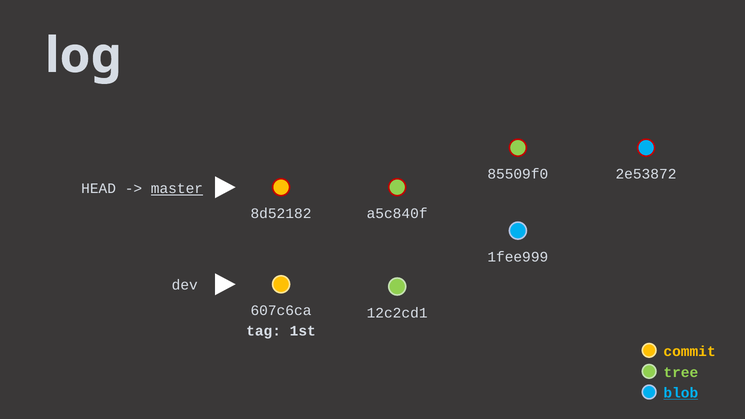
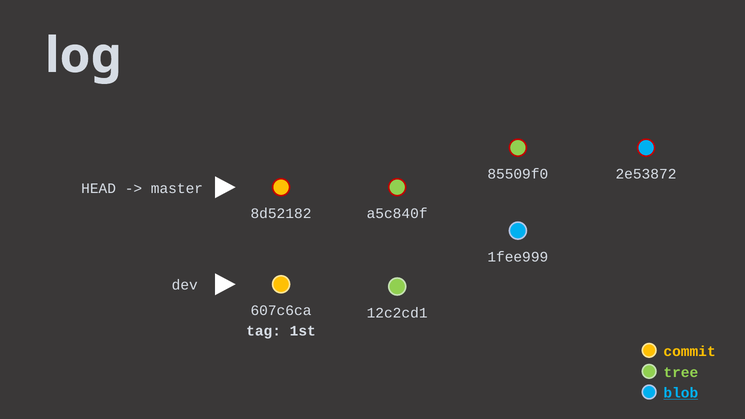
master underline: present -> none (177, 189)
